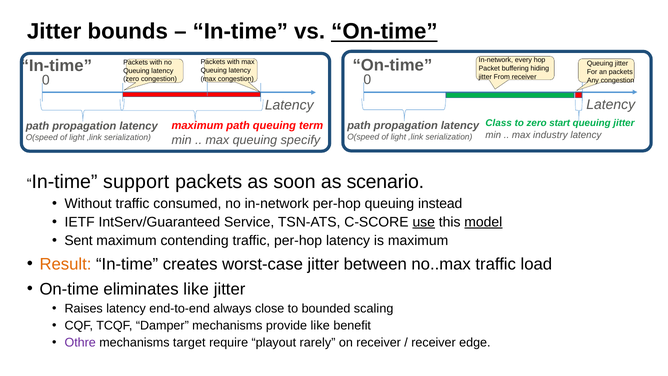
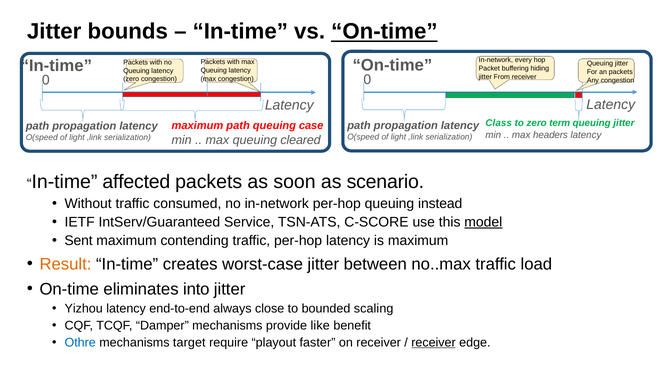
start: start -> term (560, 123)
term: term -> case (311, 126)
industry: industry -> headers (550, 135)
specify: specify -> cleared (301, 140)
support: support -> affected (136, 182)
use underline: present -> none (424, 222)
eliminates like: like -> into (196, 289)
Raises: Raises -> Yizhou (84, 308)
Othre colour: purple -> blue (80, 342)
rarely: rarely -> faster (317, 342)
receiver underline: none -> present (434, 342)
